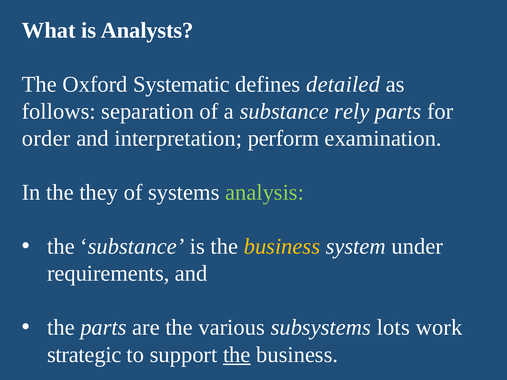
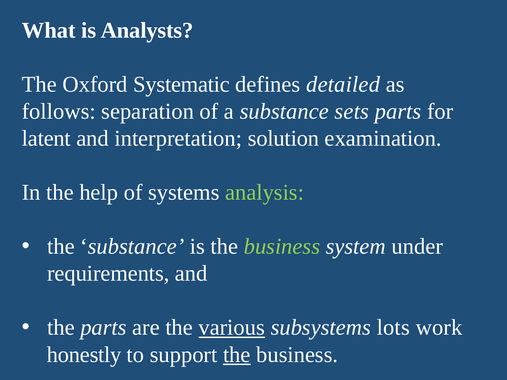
rely: rely -> sets (352, 111)
order: order -> latent (46, 138)
perform: perform -> solution (283, 138)
they: they -> help (99, 193)
business colour: yellow -> light green (282, 247)
various underline: none -> present (232, 328)
strategic: strategic -> honestly (84, 355)
